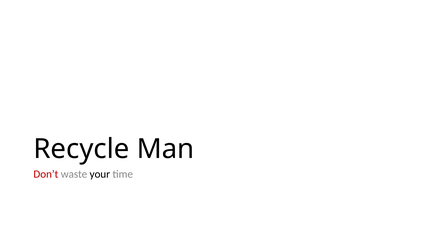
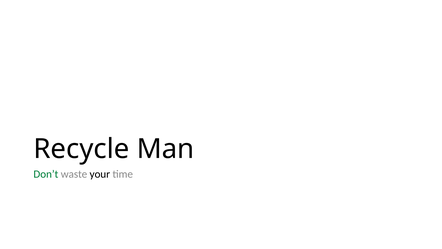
Don’t colour: red -> green (46, 174)
